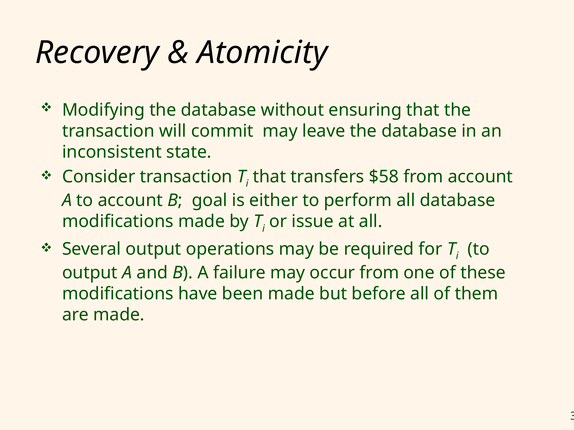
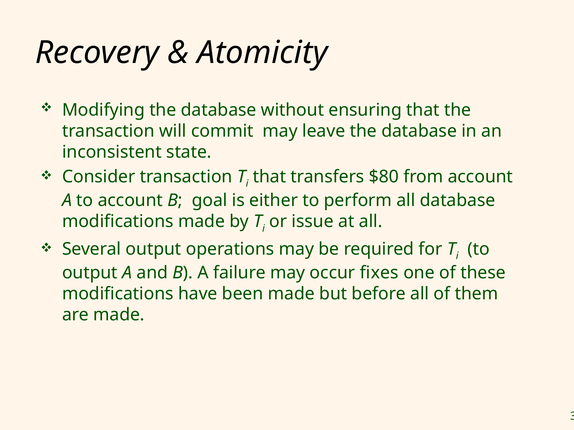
$58: $58 -> $80 (384, 177)
occur from: from -> fixes (379, 273)
